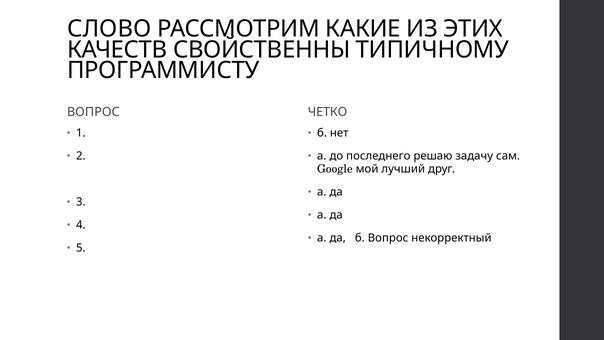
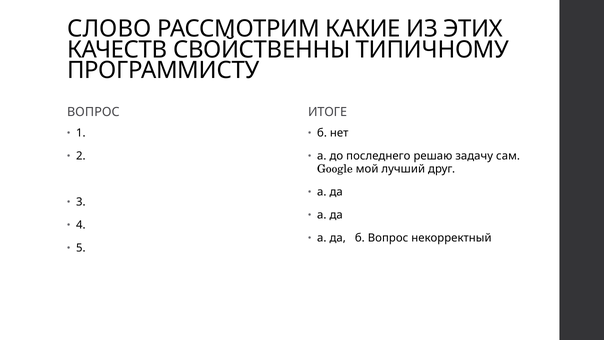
ЧЕТКО: ЧЕТКО -> ИТОГЕ (328, 112)
